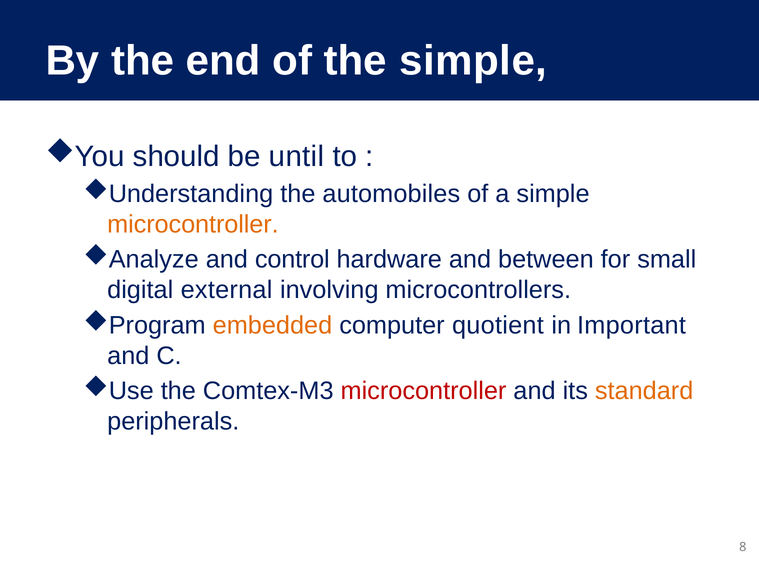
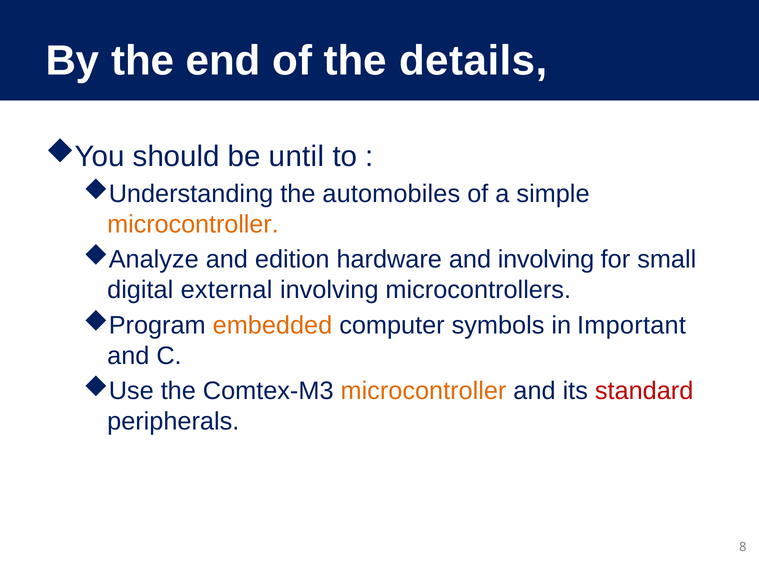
the simple: simple -> details (473, 61)
control: control -> edition (292, 260)
and between: between -> involving (546, 260)
quotient: quotient -> symbols (498, 326)
microcontroller colour: red -> orange (423, 391)
standard colour: orange -> red (644, 391)
